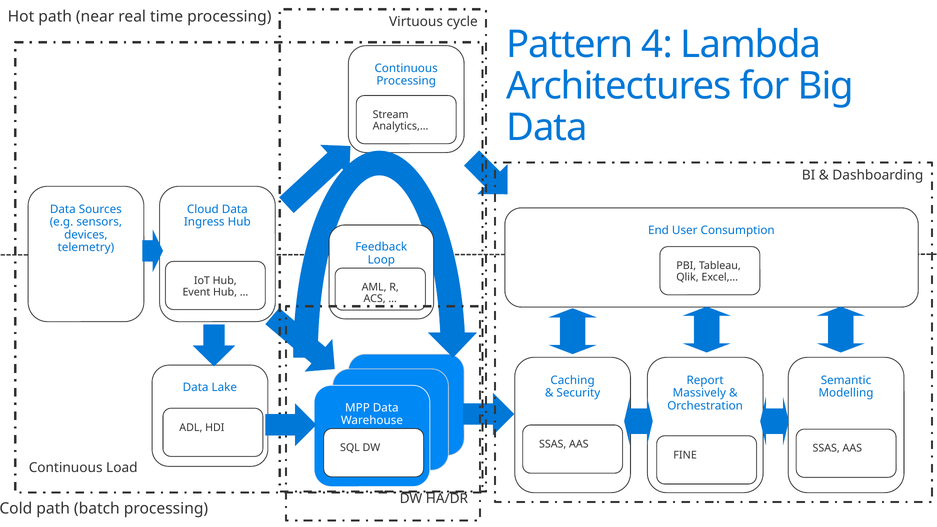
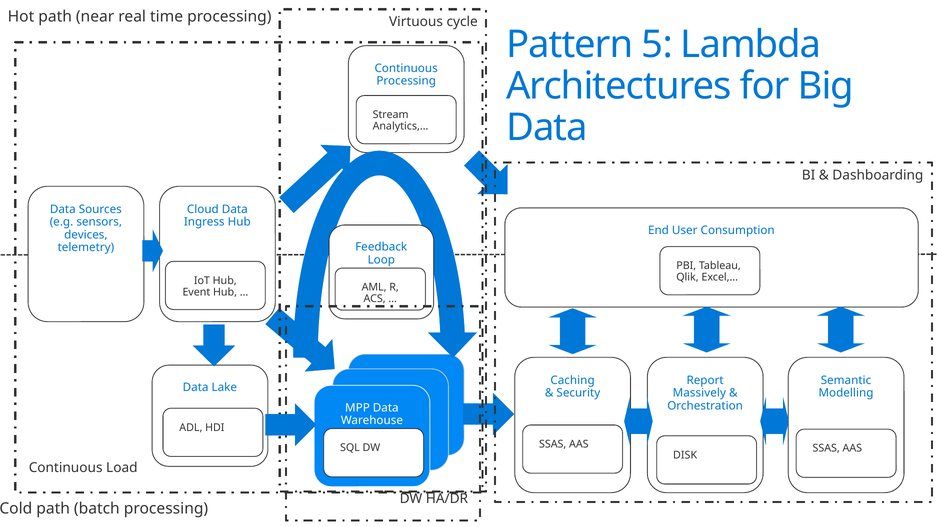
4: 4 -> 5 (657, 45)
FINE: FINE -> DISK (685, 455)
